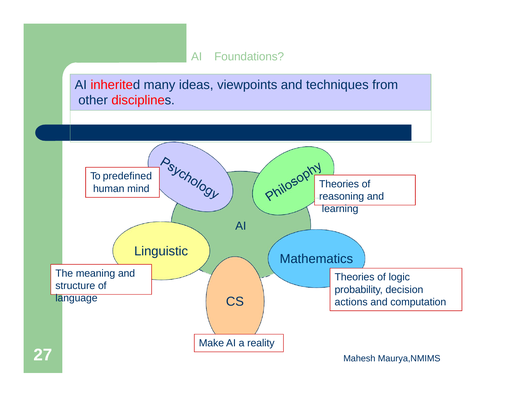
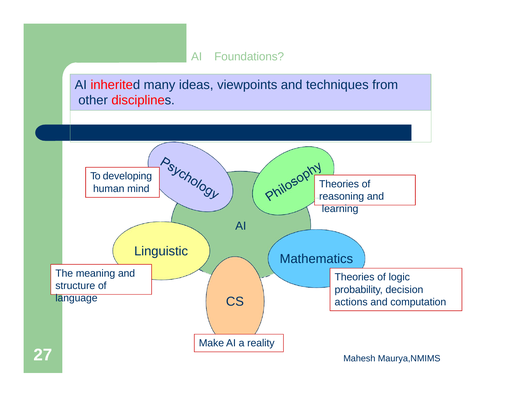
predefined: predefined -> developing (127, 176)
